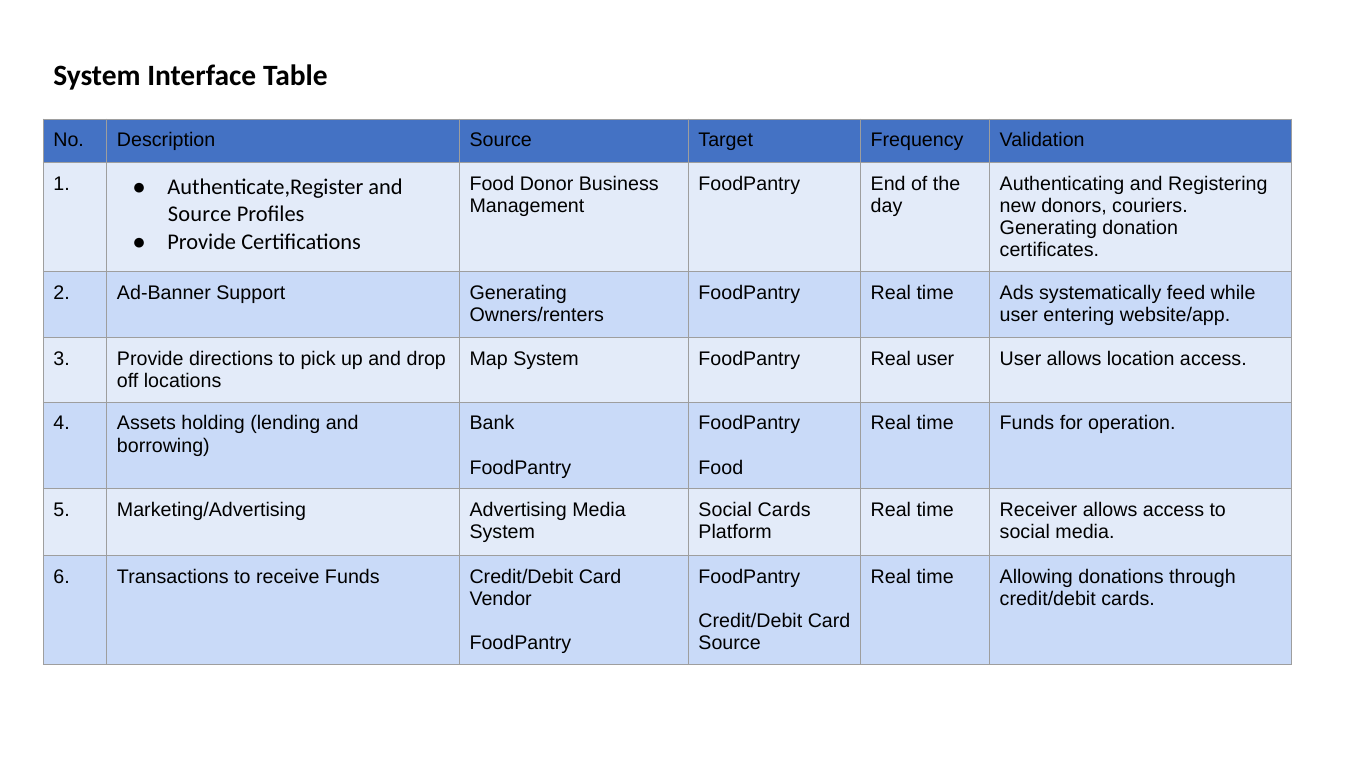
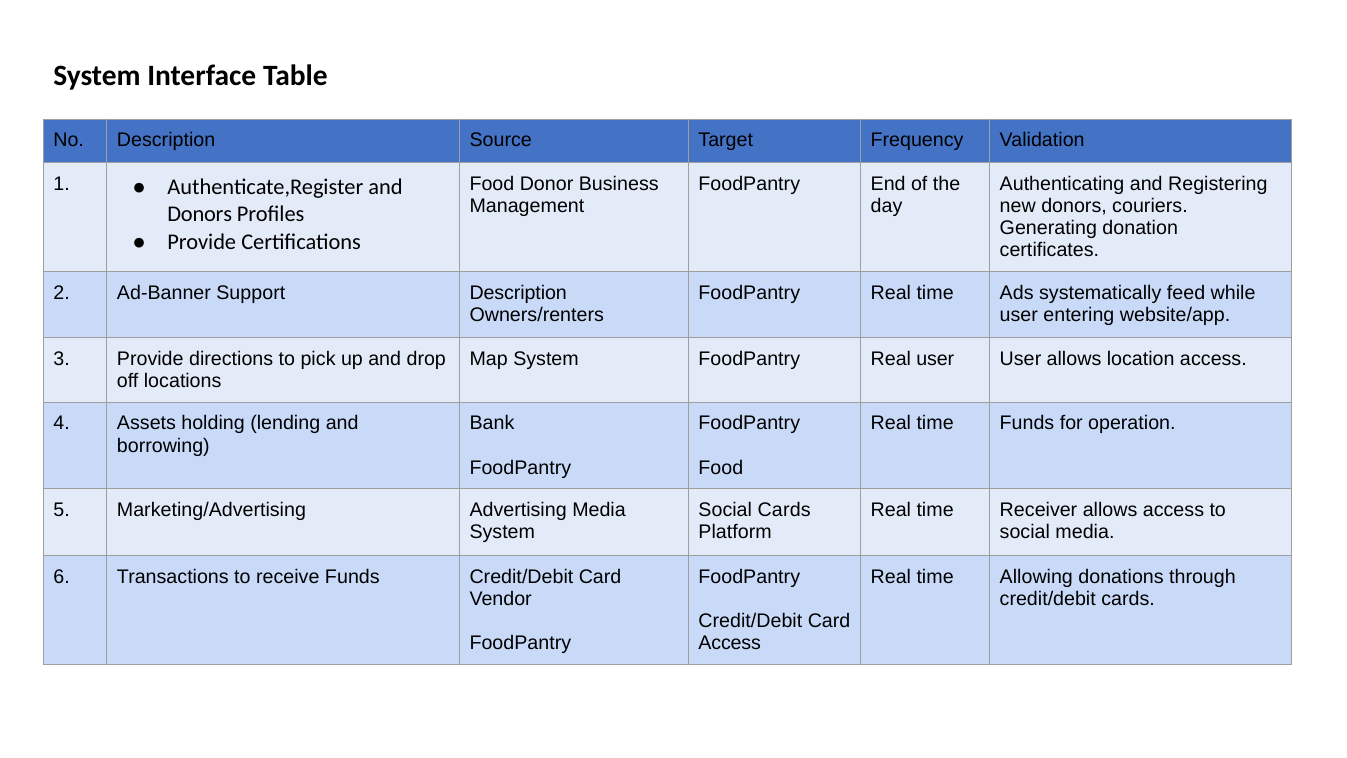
Source: Source -> Donors (200, 214)
Support Generating: Generating -> Description (518, 293)
Source: Source -> Access (730, 643)
